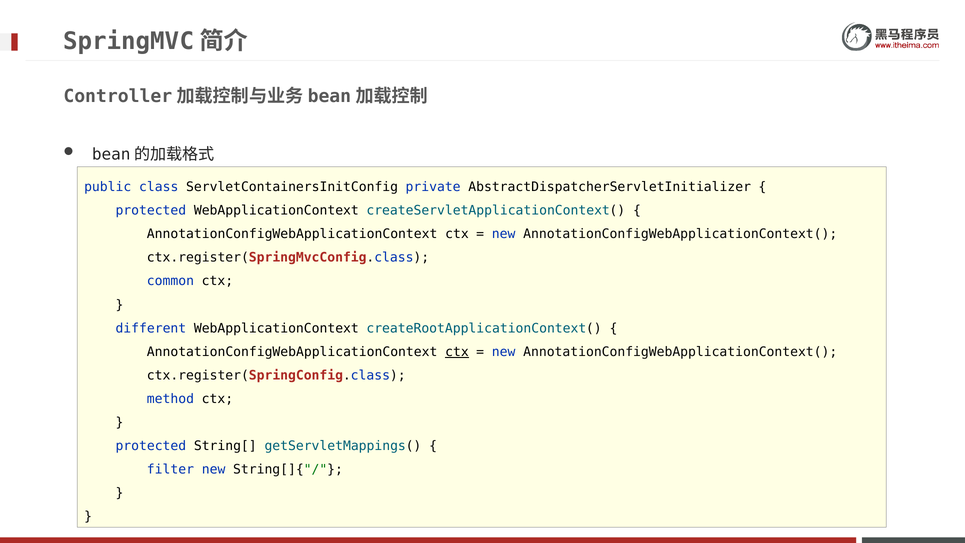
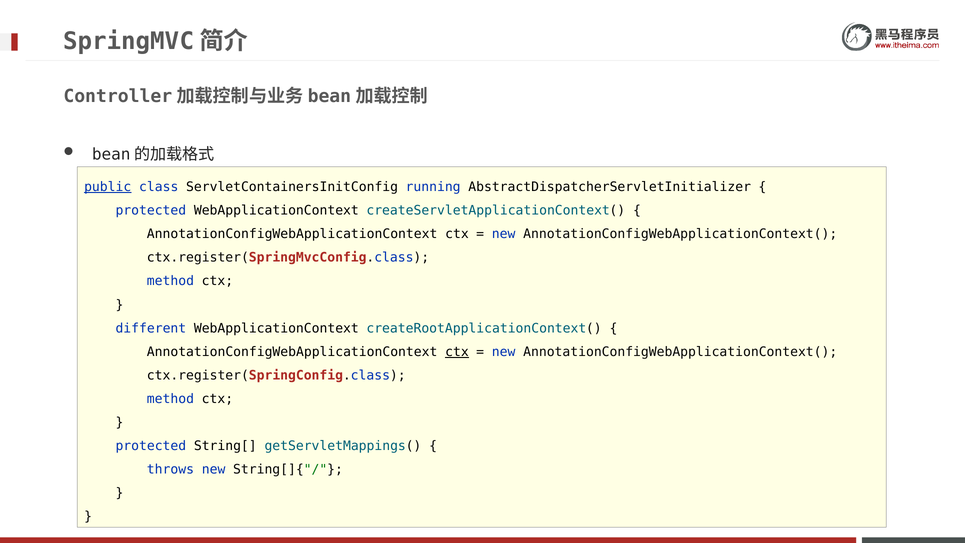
public underline: none -> present (108, 187)
private: private -> running (433, 187)
common: common -> method (170, 281)
filter: filter -> throws (170, 469)
